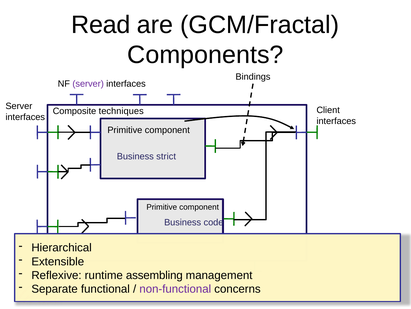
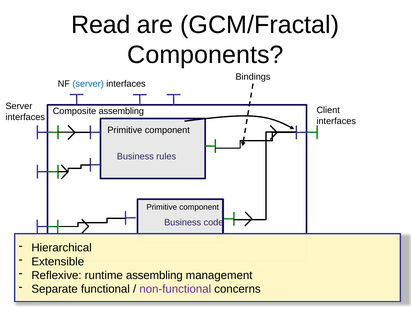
server colour: purple -> blue (88, 83)
Composite techniques: techniques -> assembling (121, 111)
strict: strict -> rules (166, 156)
